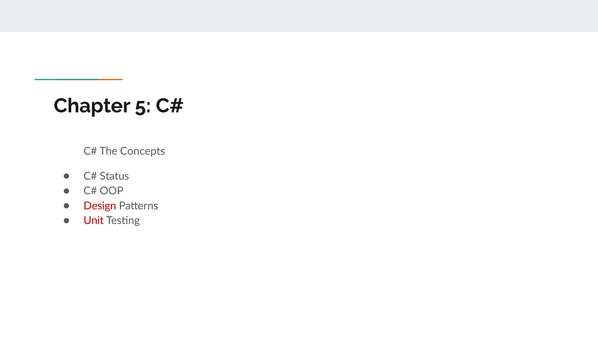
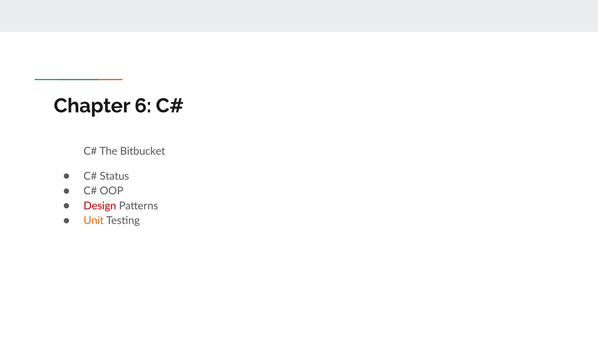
5: 5 -> 6 (143, 106)
Concepts: Concepts -> Bitbucket (143, 151)
Unit colour: red -> orange (94, 220)
